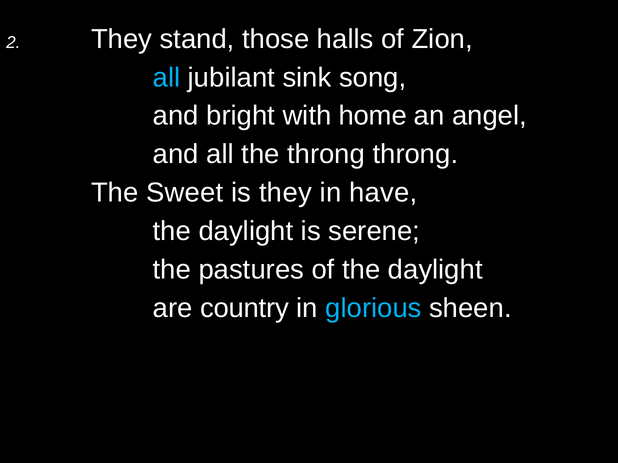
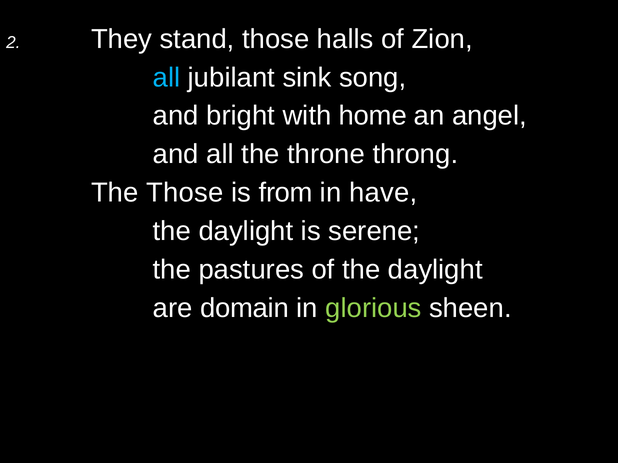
the throng: throng -> throne (326, 154)
The Sweet: Sweet -> Those (185, 193)
is they: they -> from (286, 193)
country: country -> domain (245, 308)
glorious colour: light blue -> light green (373, 308)
